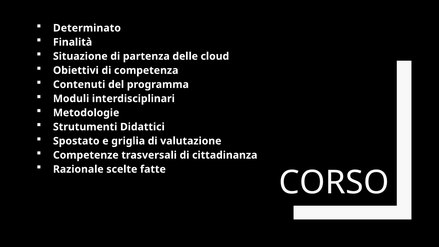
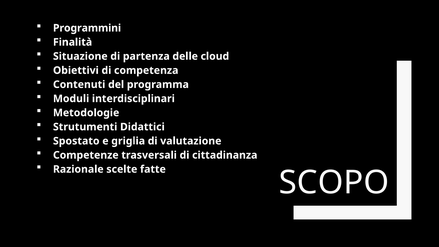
Determinato: Determinato -> Programmini (87, 28)
CORSO: CORSO -> SCOPO (334, 182)
